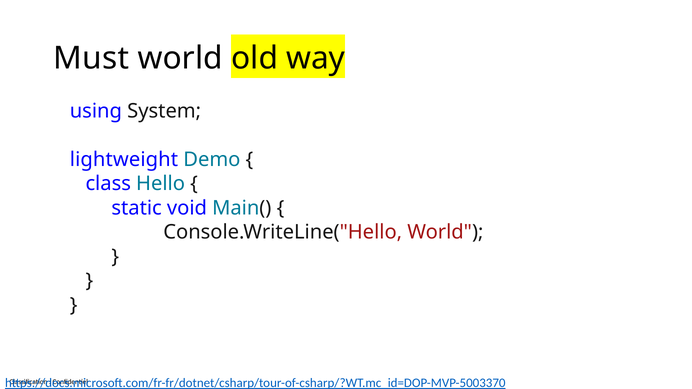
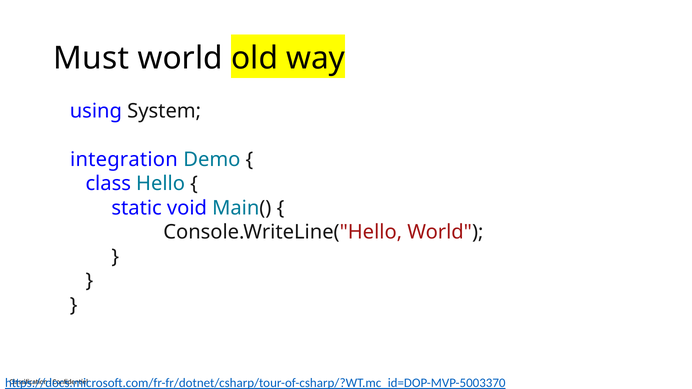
lightweight: lightweight -> integration (124, 160)
